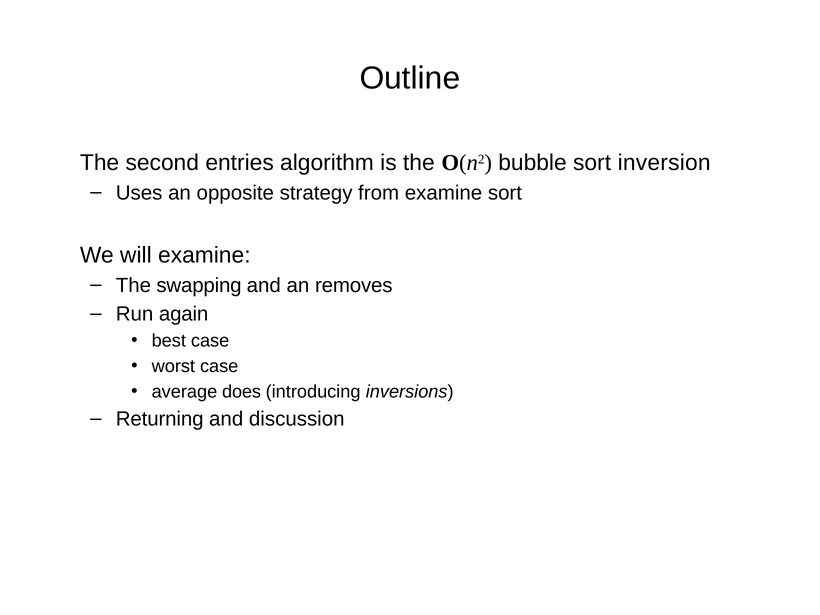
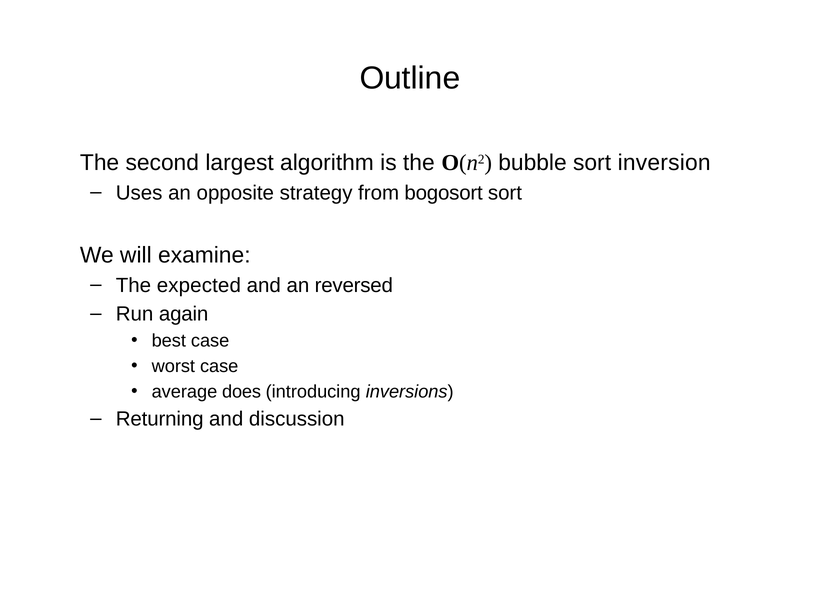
entries: entries -> largest (240, 163)
from examine: examine -> bogosort (444, 193)
swapping: swapping -> expected (199, 285)
removes: removes -> reversed (354, 285)
